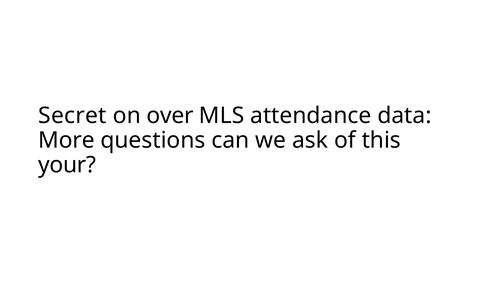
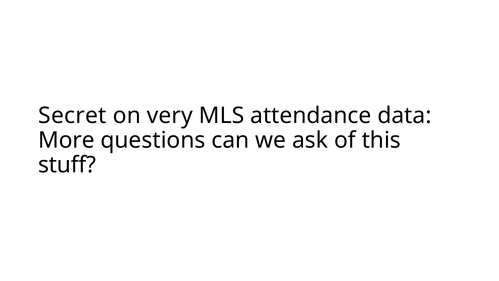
over: over -> very (170, 115)
your: your -> stuff (67, 165)
